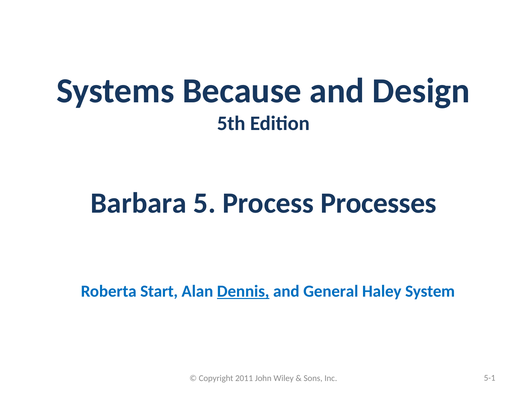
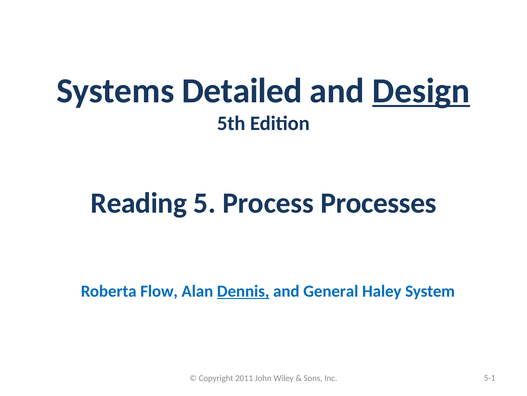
Because: Because -> Detailed (242, 91)
Design underline: none -> present (421, 91)
Barbara: Barbara -> Reading (139, 203)
Start: Start -> Flow (159, 291)
